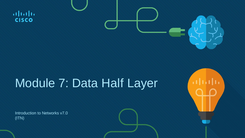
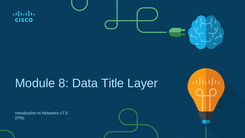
7: 7 -> 8 (64, 83)
Half: Half -> Title (113, 83)
